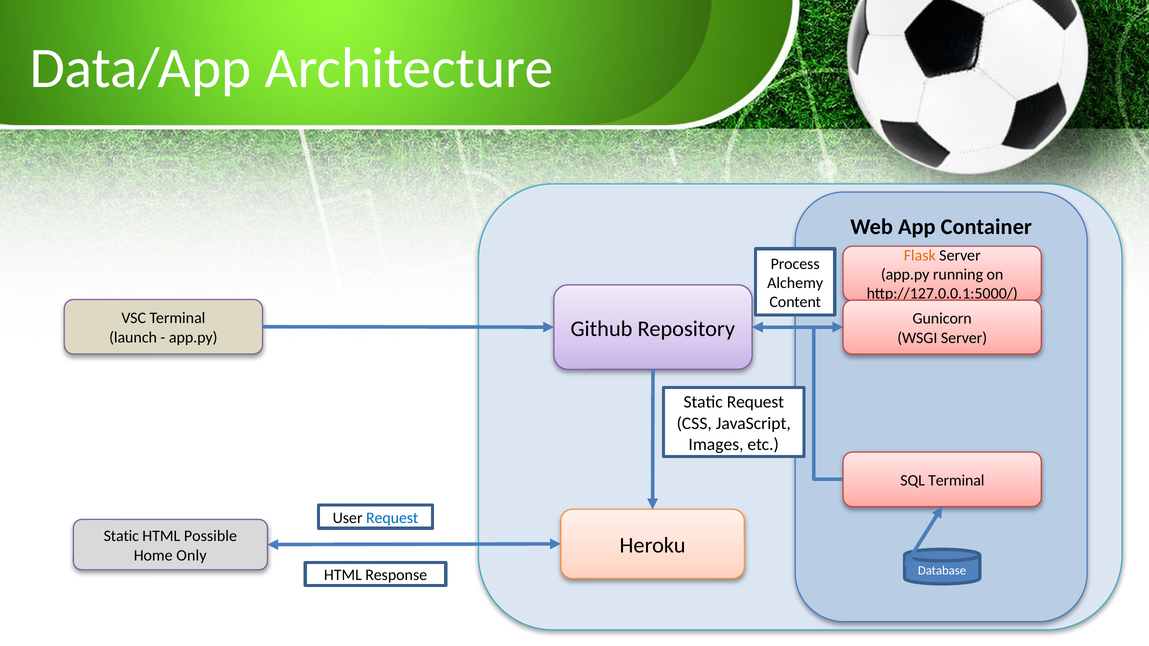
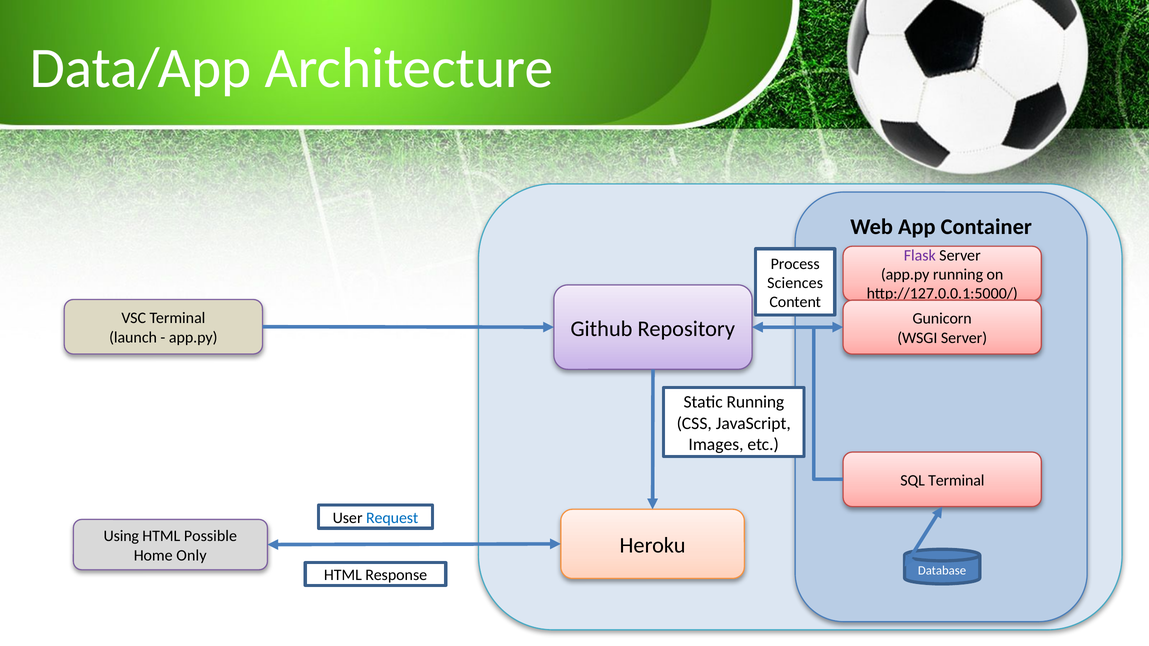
Flask colour: orange -> purple (920, 256)
Alchemy: Alchemy -> Sciences (795, 283)
Static Request: Request -> Running (755, 402)
Static: Static -> Using (121, 536)
